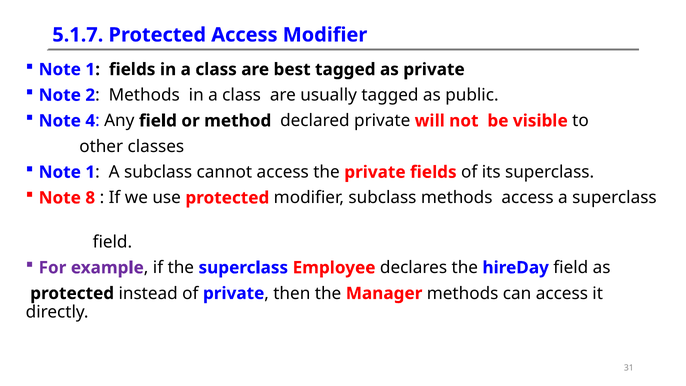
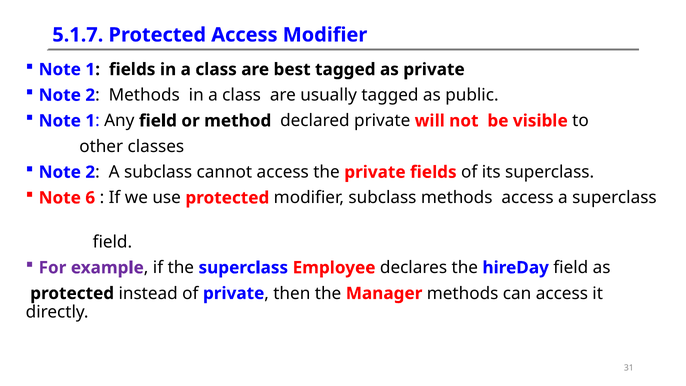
4: 4 -> 1 (90, 121)
1: 1 -> 2 (90, 172)
8: 8 -> 6 (90, 198)
